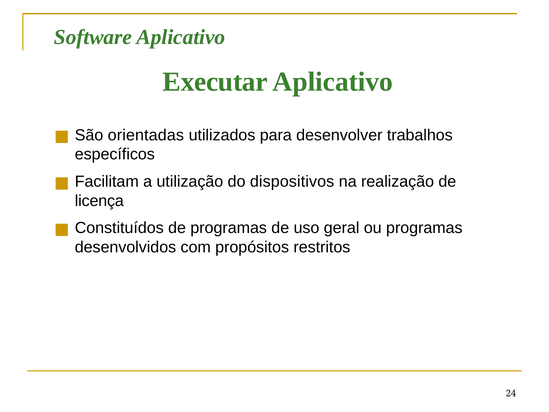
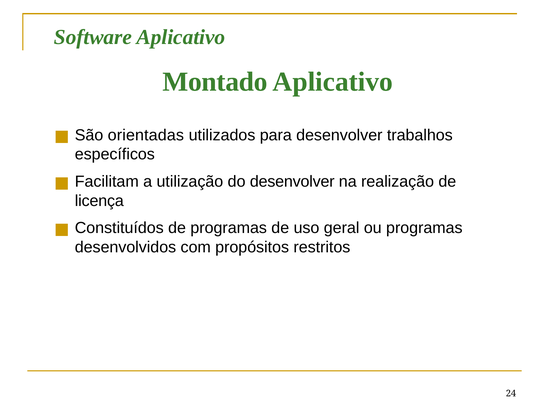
Executar: Executar -> Montado (215, 82)
do dispositivos: dispositivos -> desenvolver (292, 181)
